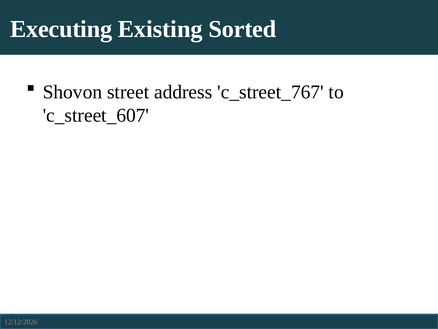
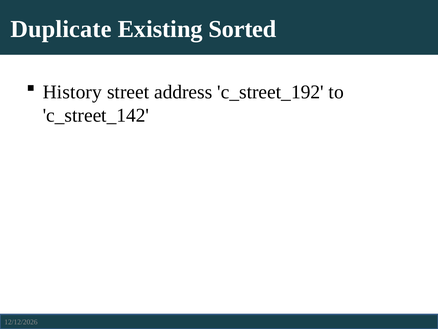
Executing: Executing -> Duplicate (61, 29)
Shovon: Shovon -> History (72, 92)
c_street_767: c_street_767 -> c_street_192 (271, 92)
c_street_607: c_street_607 -> c_street_142 (96, 115)
